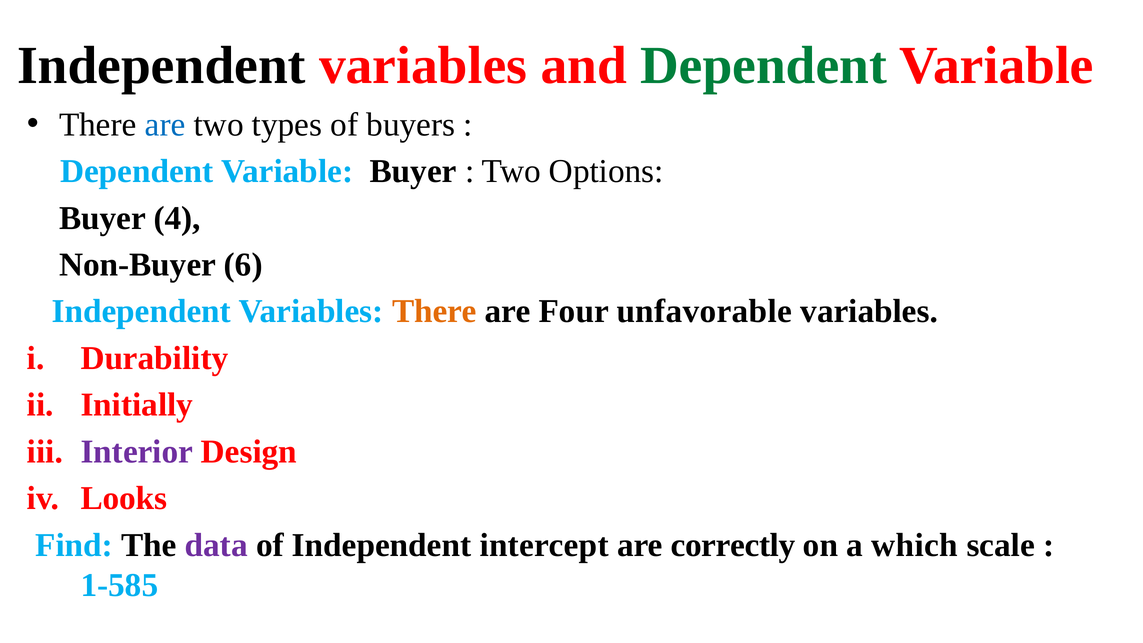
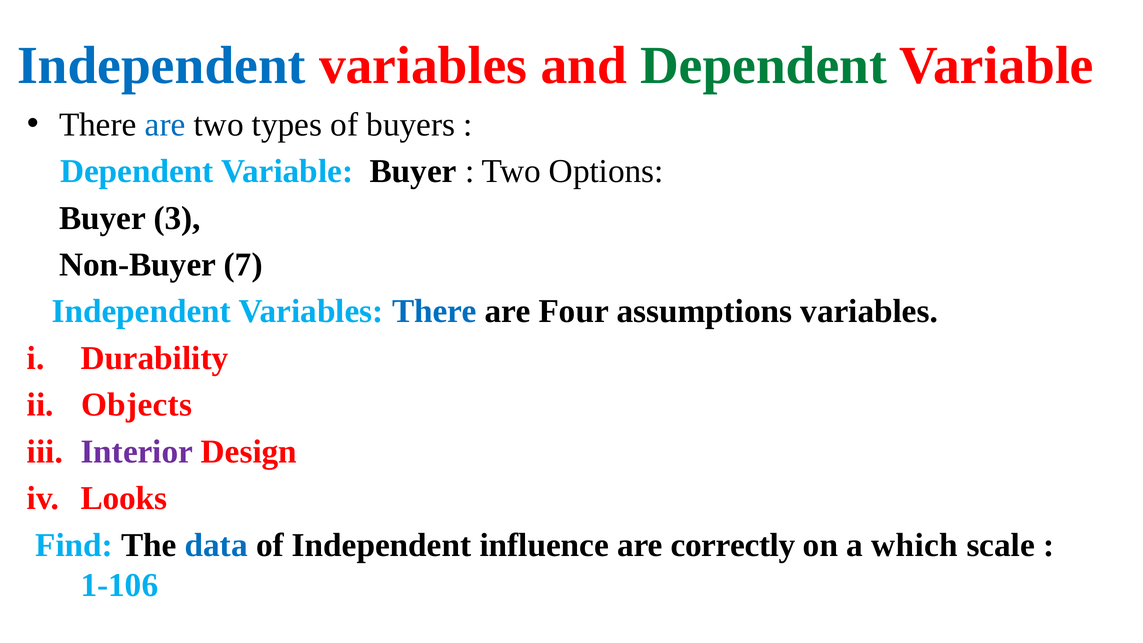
Independent colour: black -> blue (161, 66)
4: 4 -> 3 (177, 218)
6: 6 -> 7 (243, 265)
There colour: orange -> blue (434, 311)
unfavorable: unfavorable -> assumptions (704, 311)
Initially: Initially -> Objects (137, 405)
data colour: purple -> blue (216, 545)
intercept: intercept -> influence (544, 545)
1-585: 1-585 -> 1-106 (119, 585)
